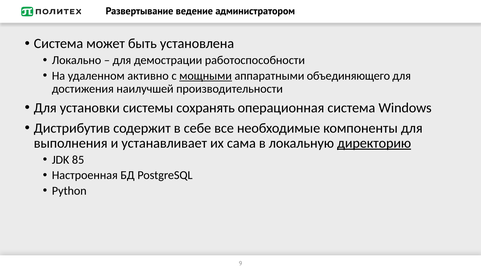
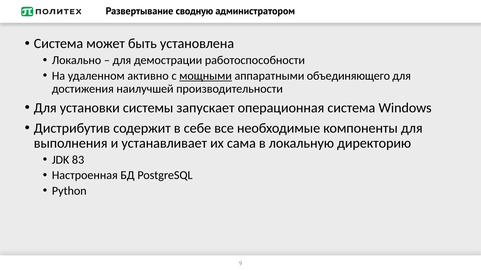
ведение: ведение -> сводную (194, 11)
сохранять: сохранять -> запускает (205, 108)
директорию underline: present -> none (374, 143)
85: 85 -> 83 (78, 160)
